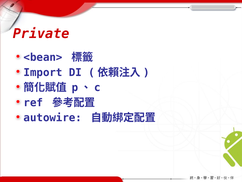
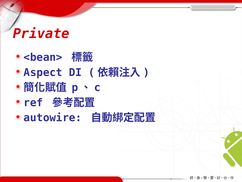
Import: Import -> Aspect (43, 72)
